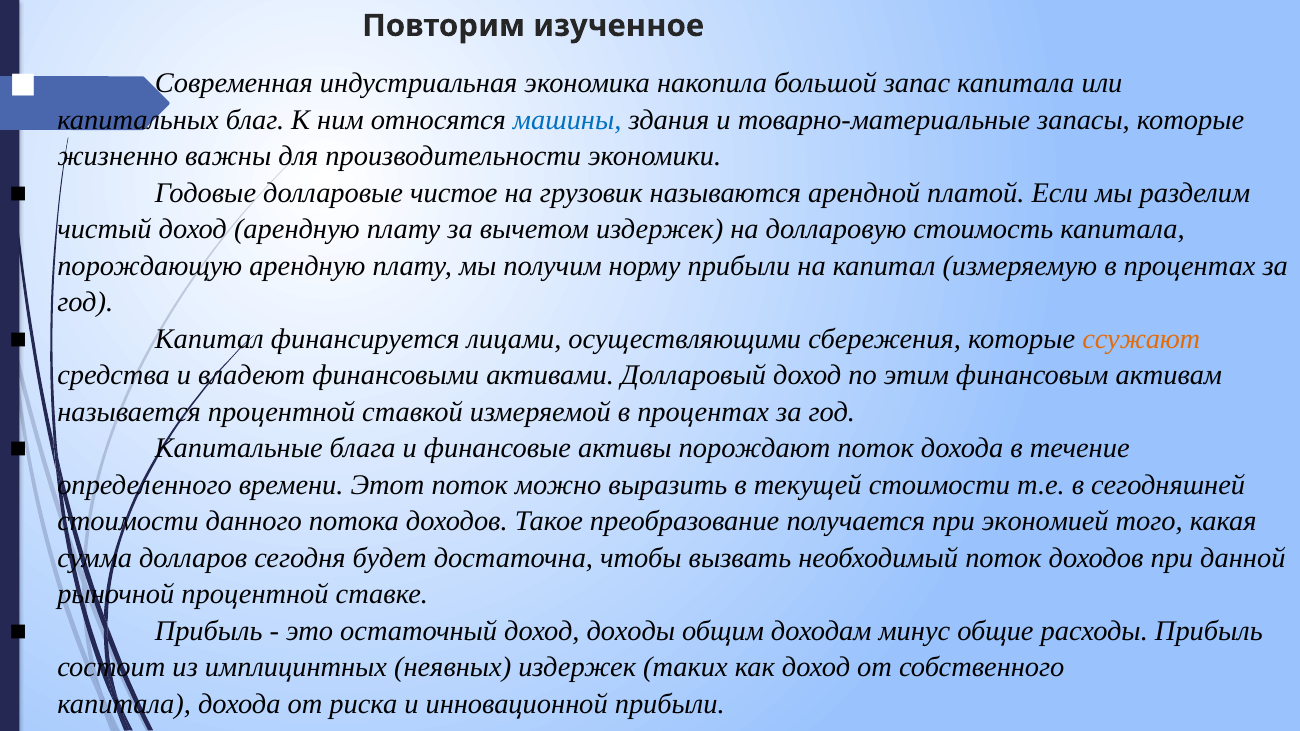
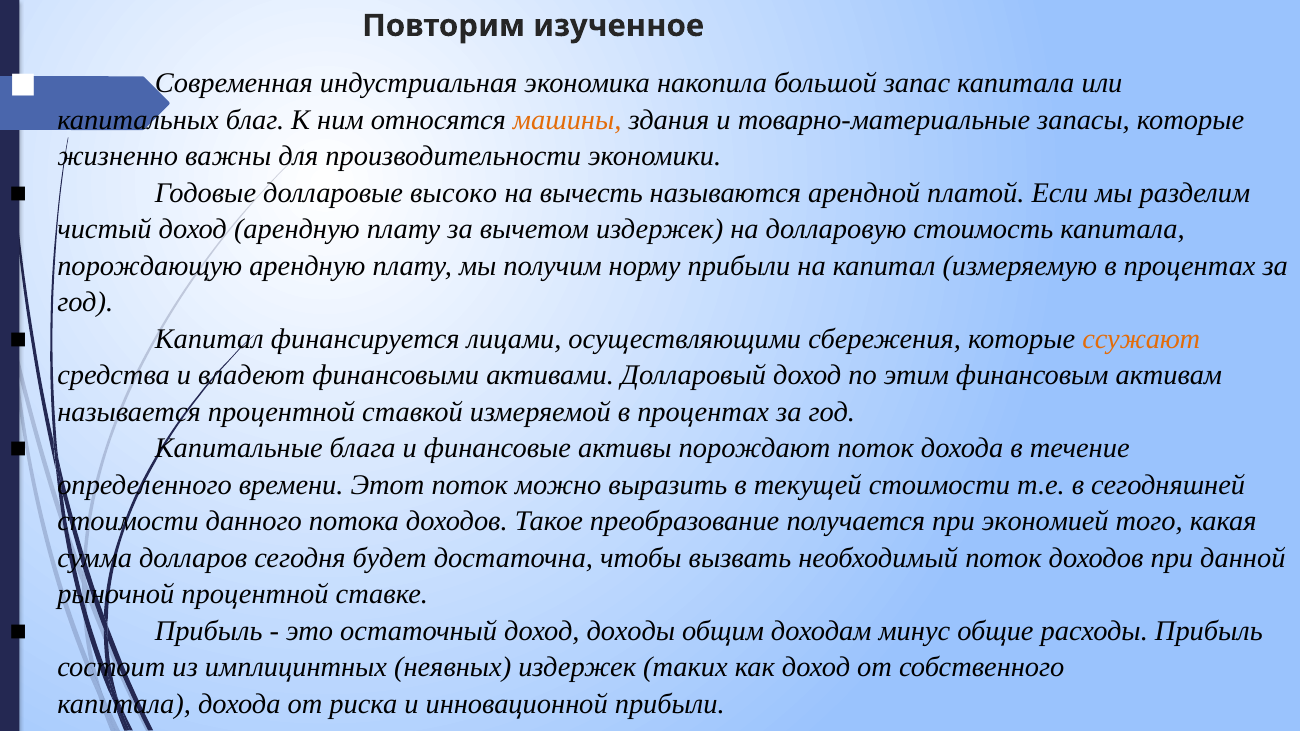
машины colour: blue -> orange (567, 120)
чистое: чистое -> высоко (454, 193)
грузовик: грузовик -> вычесть (591, 193)
